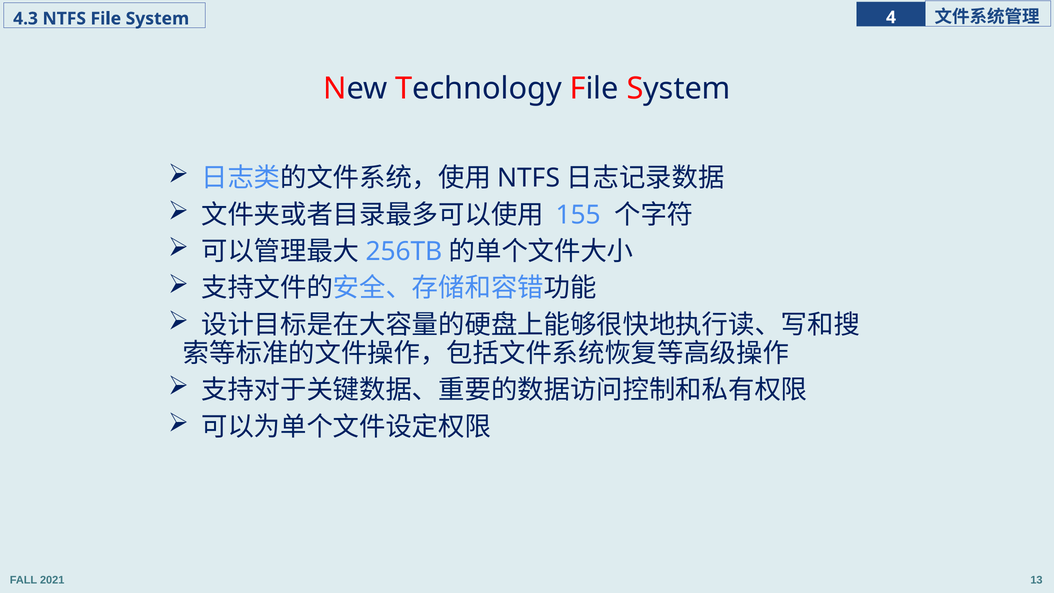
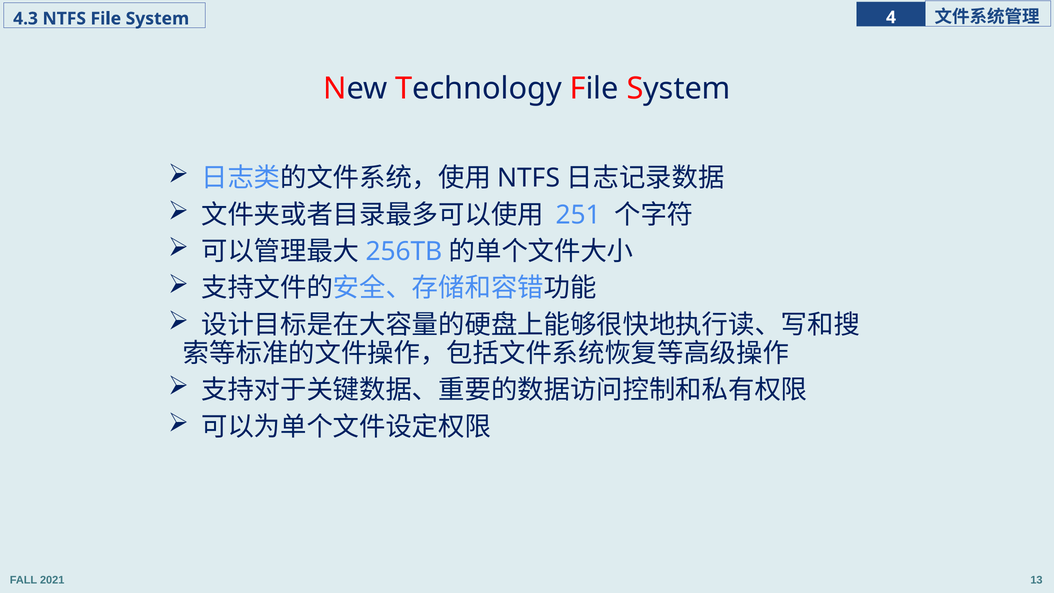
155: 155 -> 251 (578, 215)
